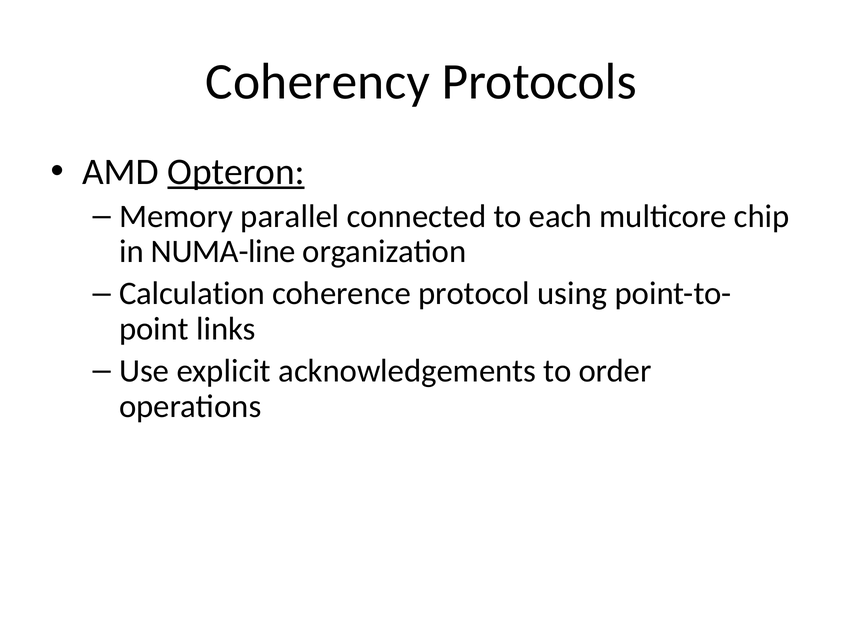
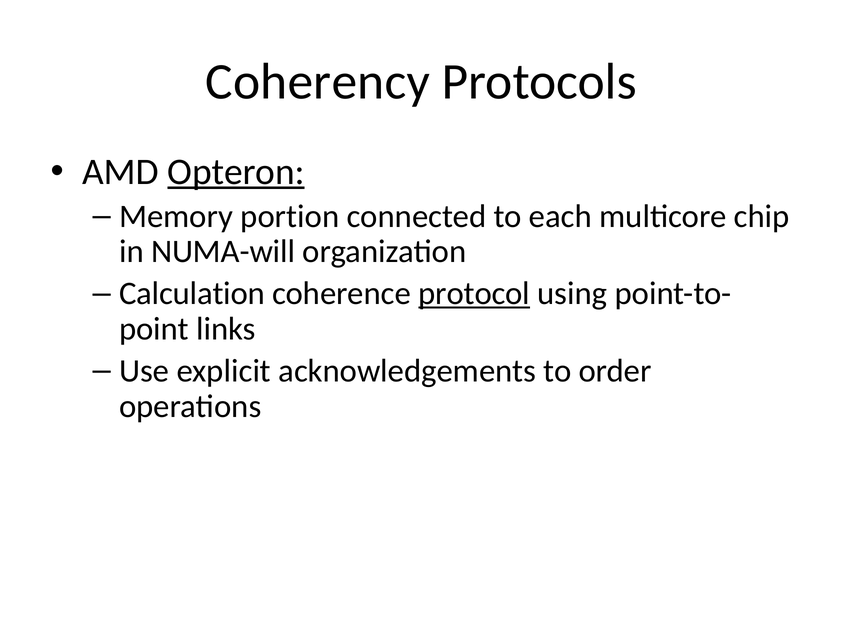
parallel: parallel -> portion (290, 216)
NUMA-line: NUMA-line -> NUMA-will (223, 252)
protocol underline: none -> present (474, 294)
